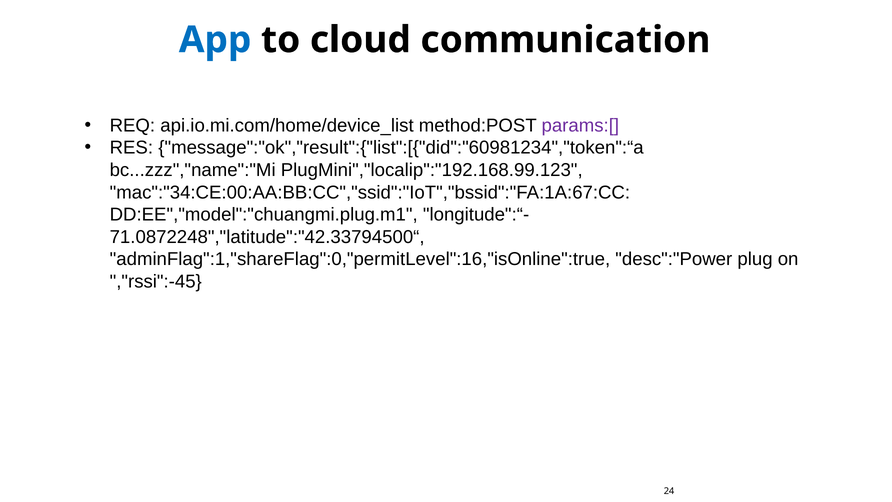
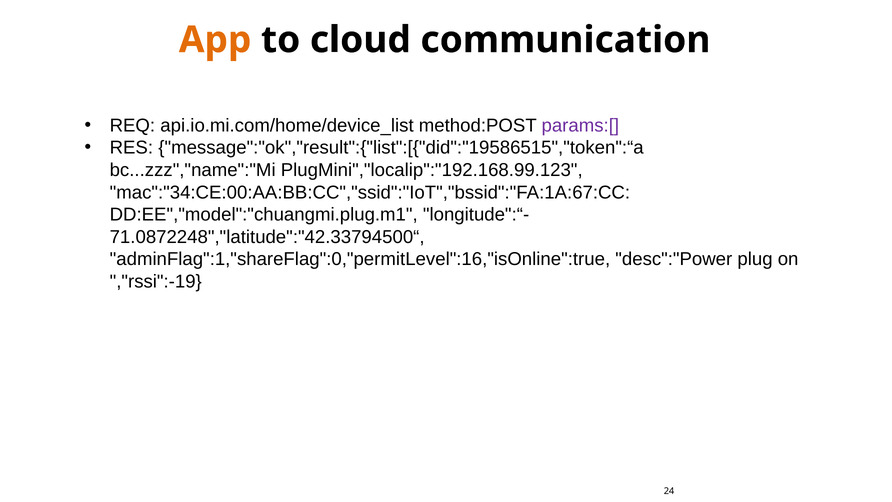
App colour: blue -> orange (215, 40)
message":"ok","result":{"list":[{"did":"60981234","token":“a: message":"ok","result":{"list":[{"did":"60981234","token":“a -> message":"ok","result":{"list":[{"did":"19586515","token":“a (401, 148)
,"rssi":-45: ,"rssi":-45 -> ,"rssi":-19 (156, 282)
